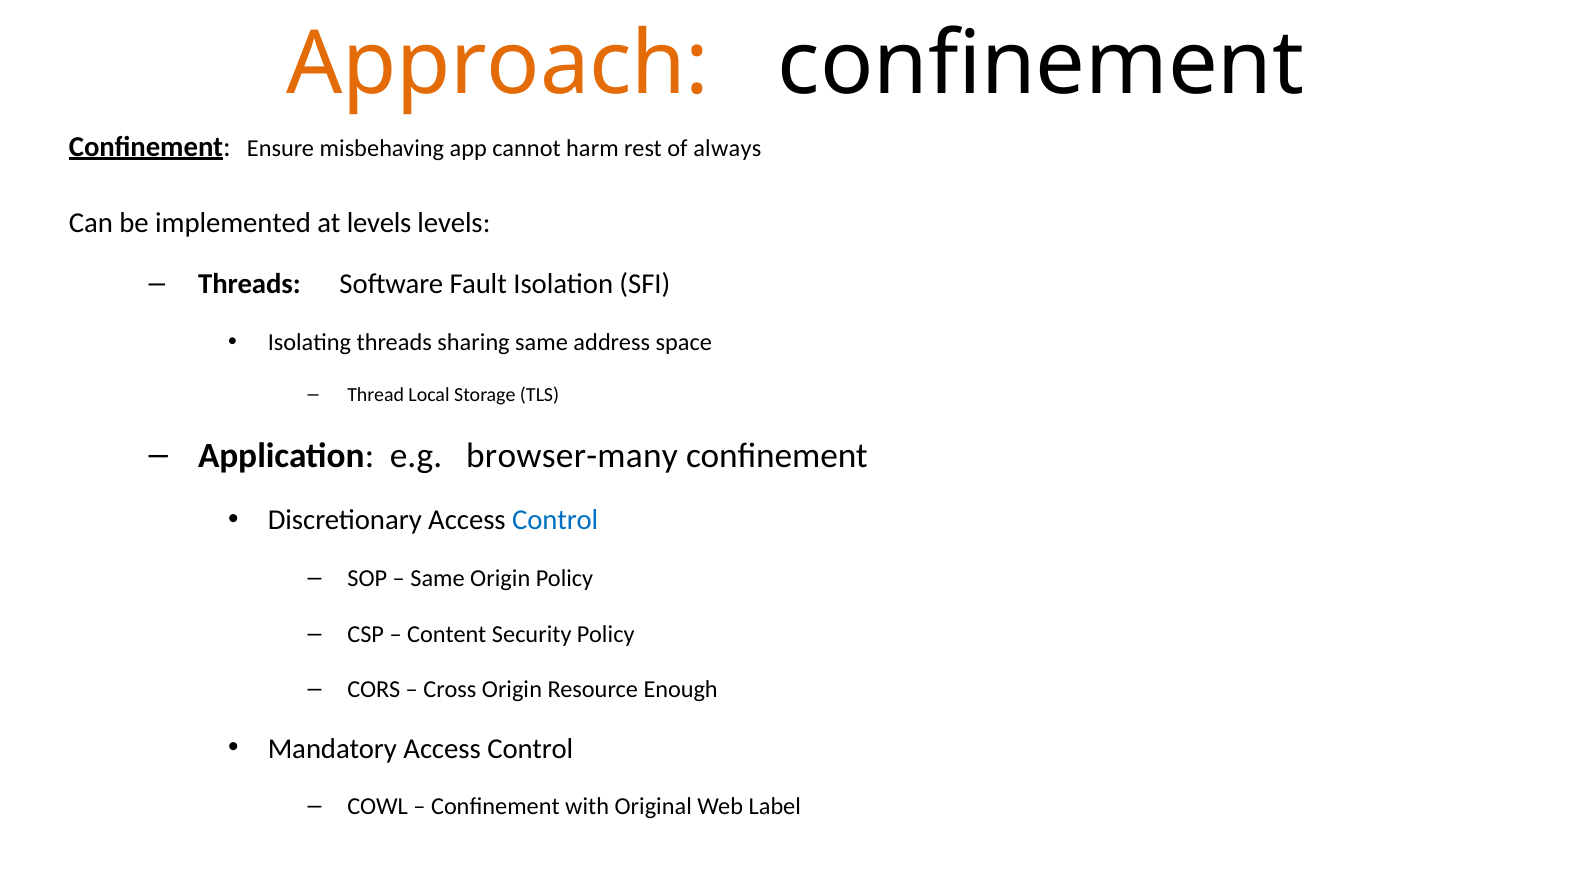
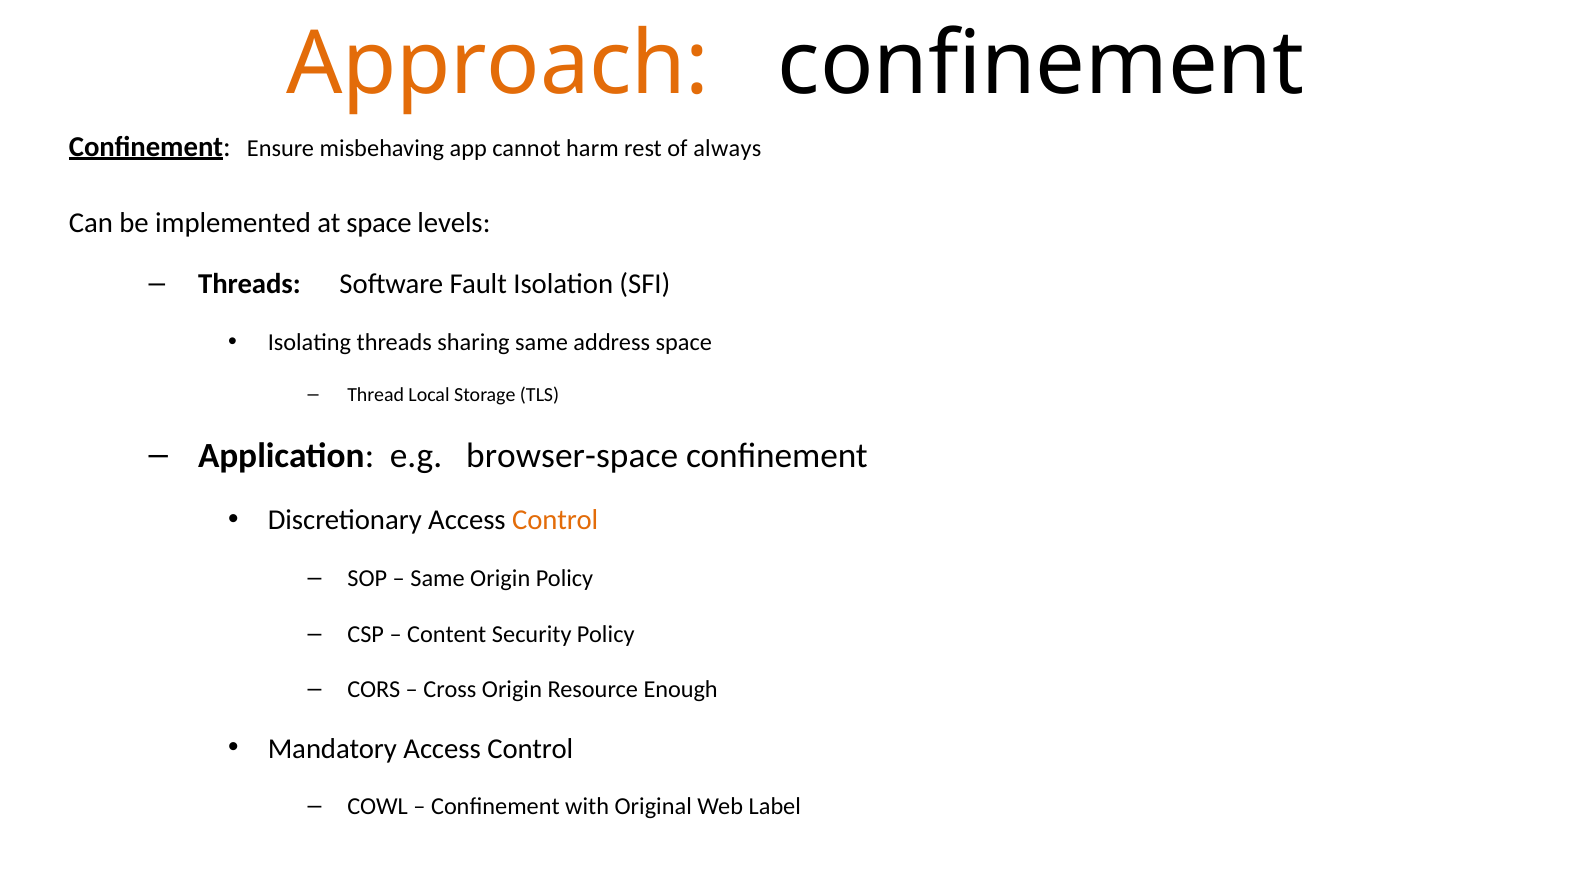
at levels: levels -> space (379, 223)
browser-many: browser-many -> browser-space (572, 456)
Control colour: blue -> orange (555, 520)
